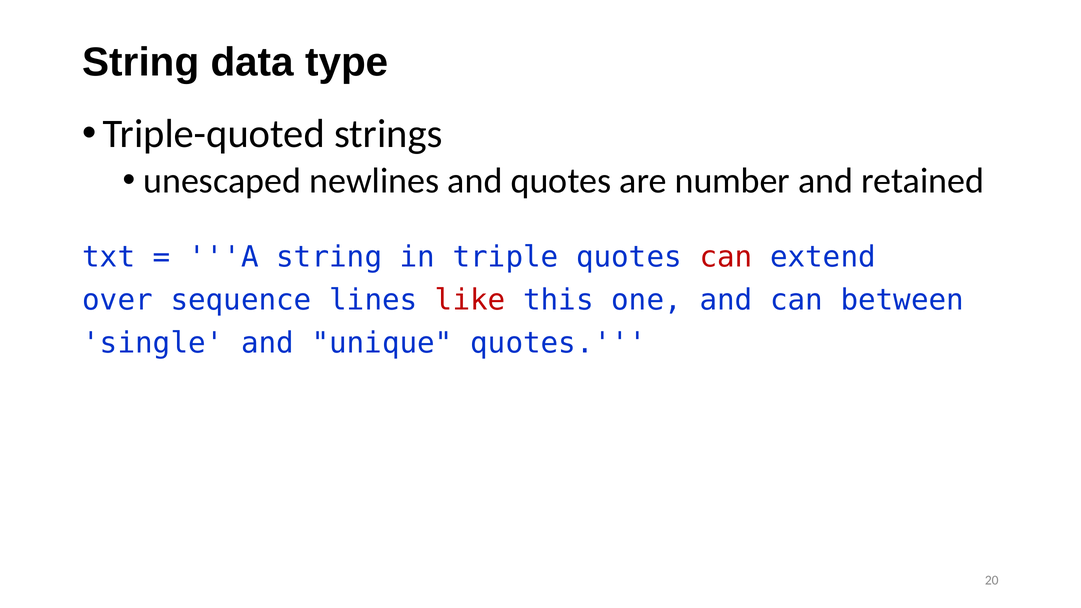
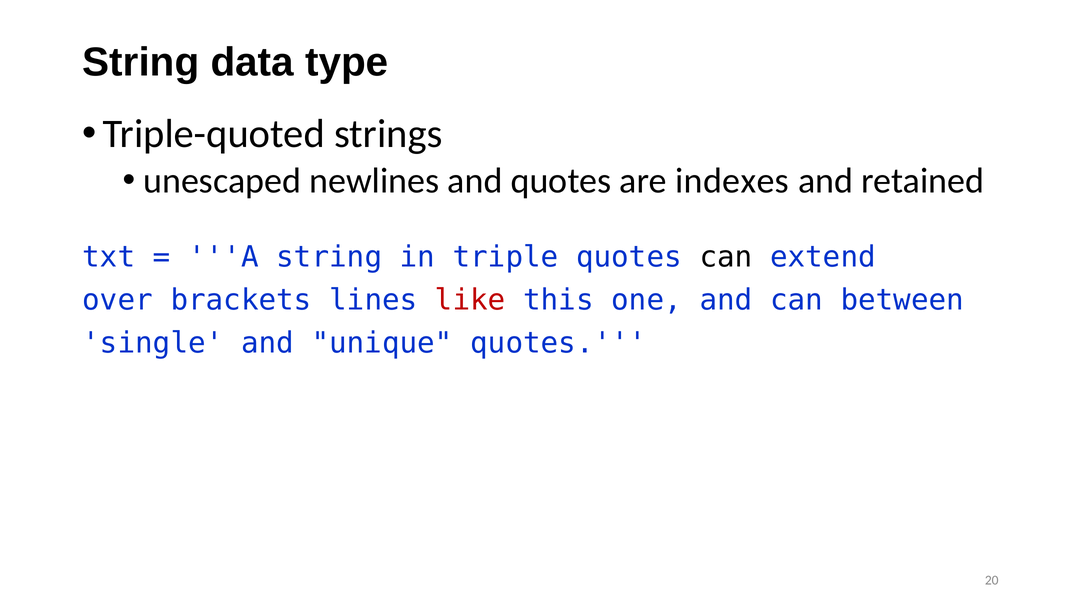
number: number -> indexes (732, 181)
can colour: red -> black (726, 257)
sequence: sequence -> brackets (241, 300)
